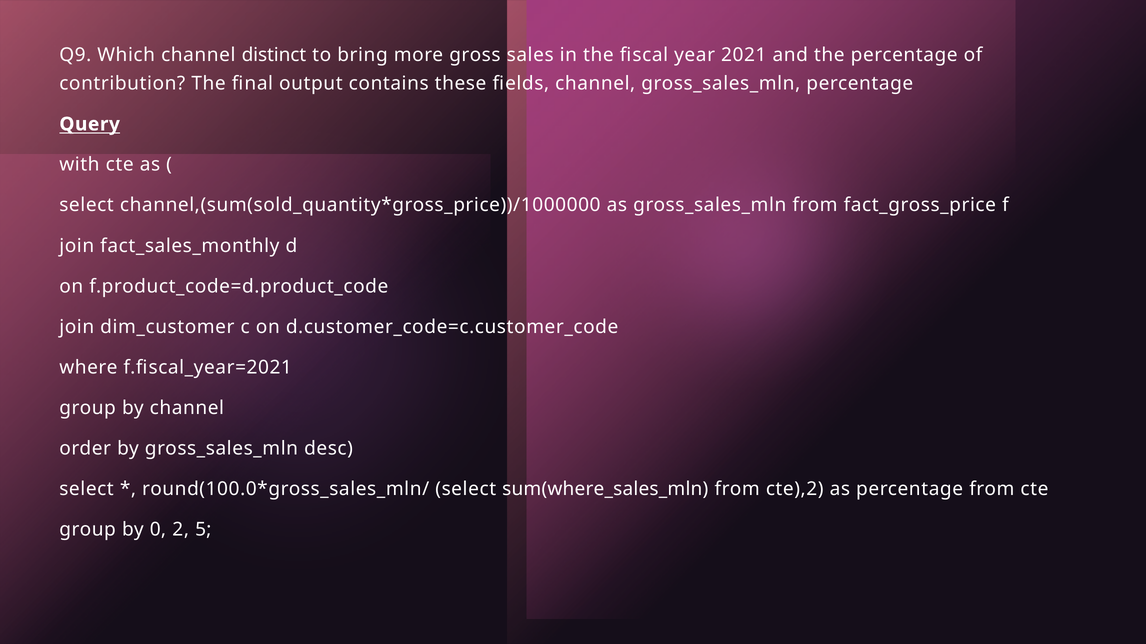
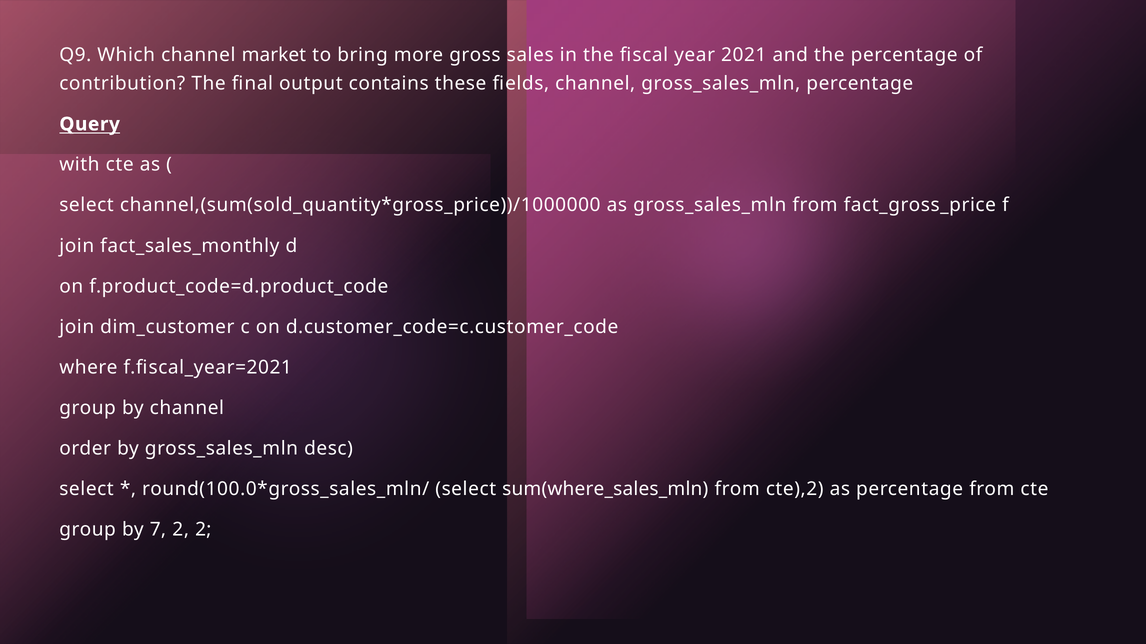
distinct: distinct -> market (274, 55)
0: 0 -> 7 (158, 530)
2 5: 5 -> 2 (203, 530)
